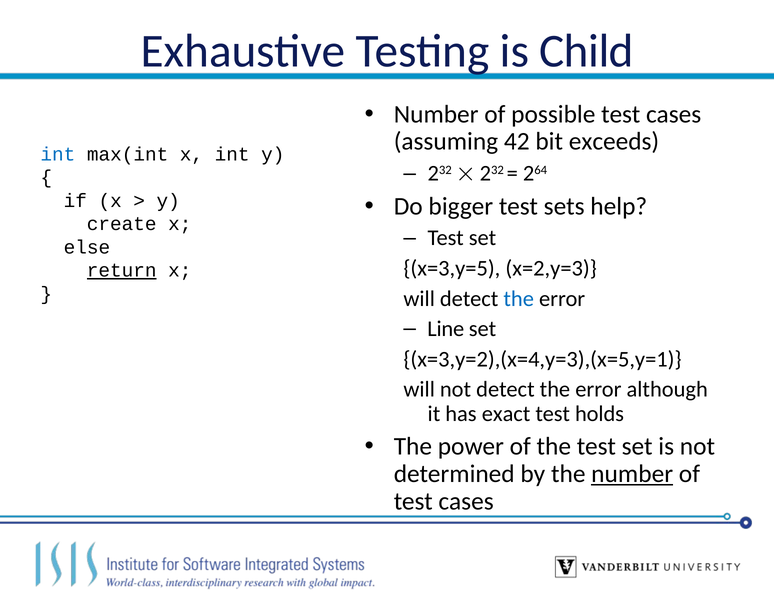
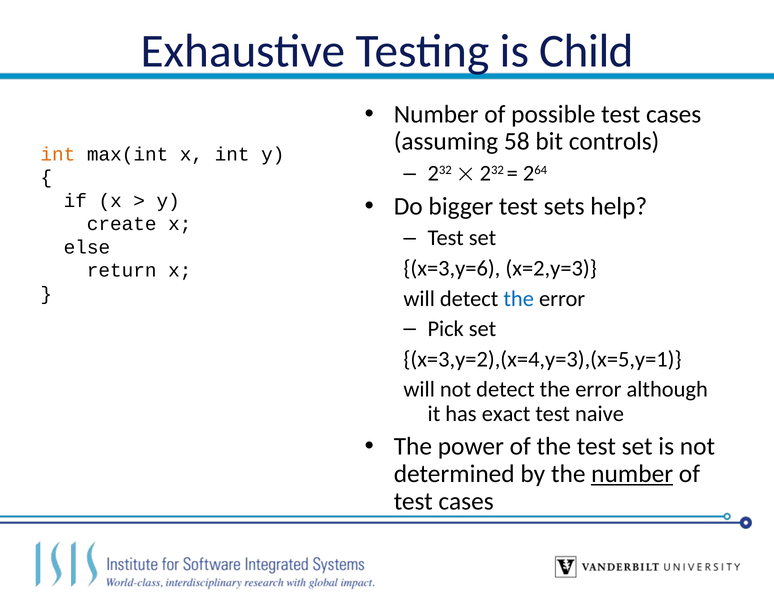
42: 42 -> 58 (517, 142)
exceeds: exceeds -> controls (614, 142)
int colour: blue -> orange (58, 154)
x=3,y=5: x=3,y=5 -> x=3,y=6 (452, 268)
return underline: present -> none (122, 270)
Line: Line -> Pick (446, 329)
holds: holds -> naive (599, 414)
